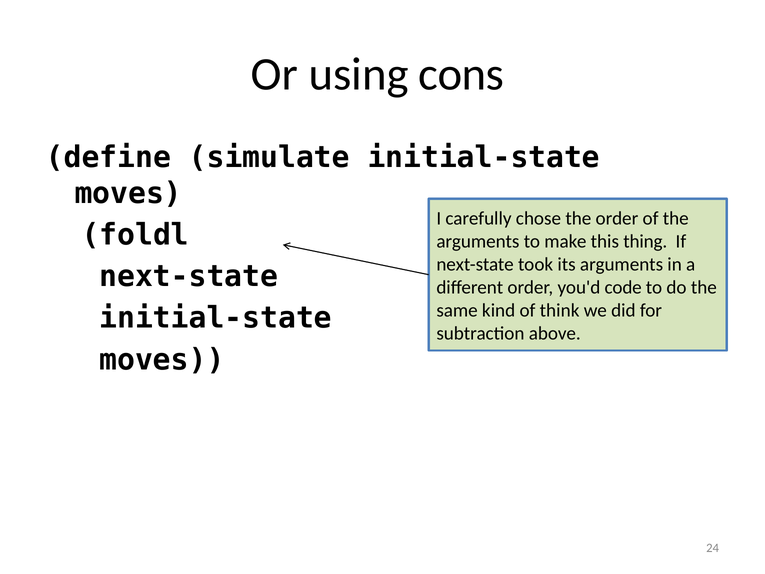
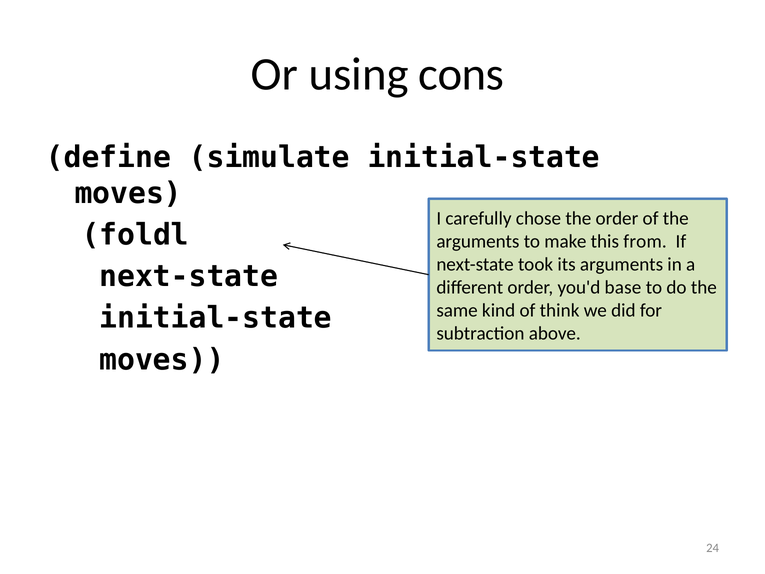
thing: thing -> from (645, 241)
code: code -> base (623, 287)
